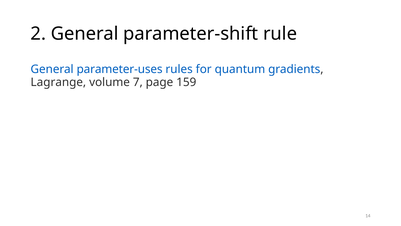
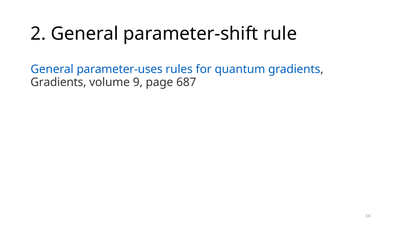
Lagrange: Lagrange -> Gradients (58, 82)
7: 7 -> 9 (138, 82)
159: 159 -> 687 (186, 82)
